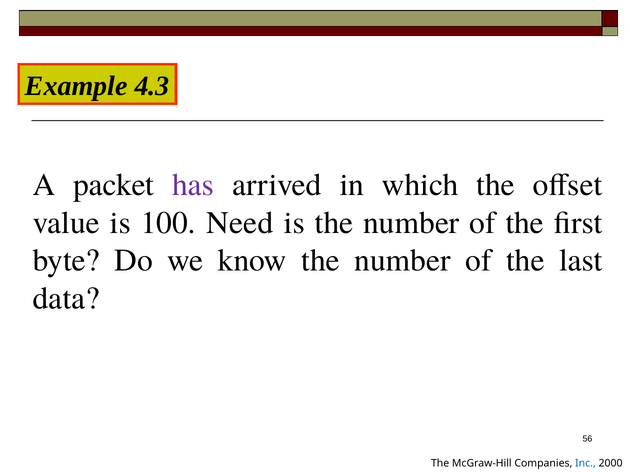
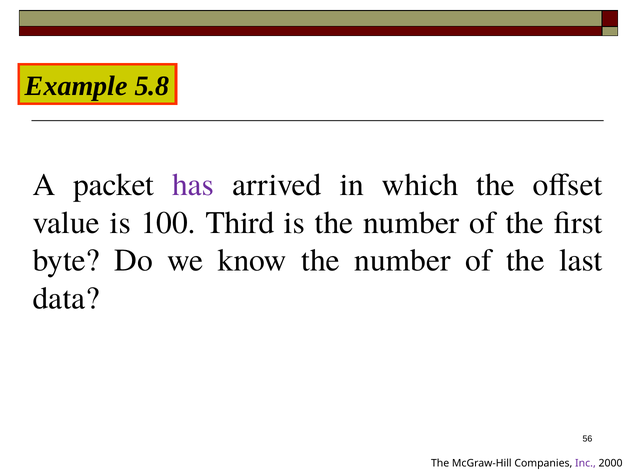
4.3: 4.3 -> 5.8 (152, 86)
Need: Need -> Third (240, 223)
Inc colour: blue -> purple (585, 464)
